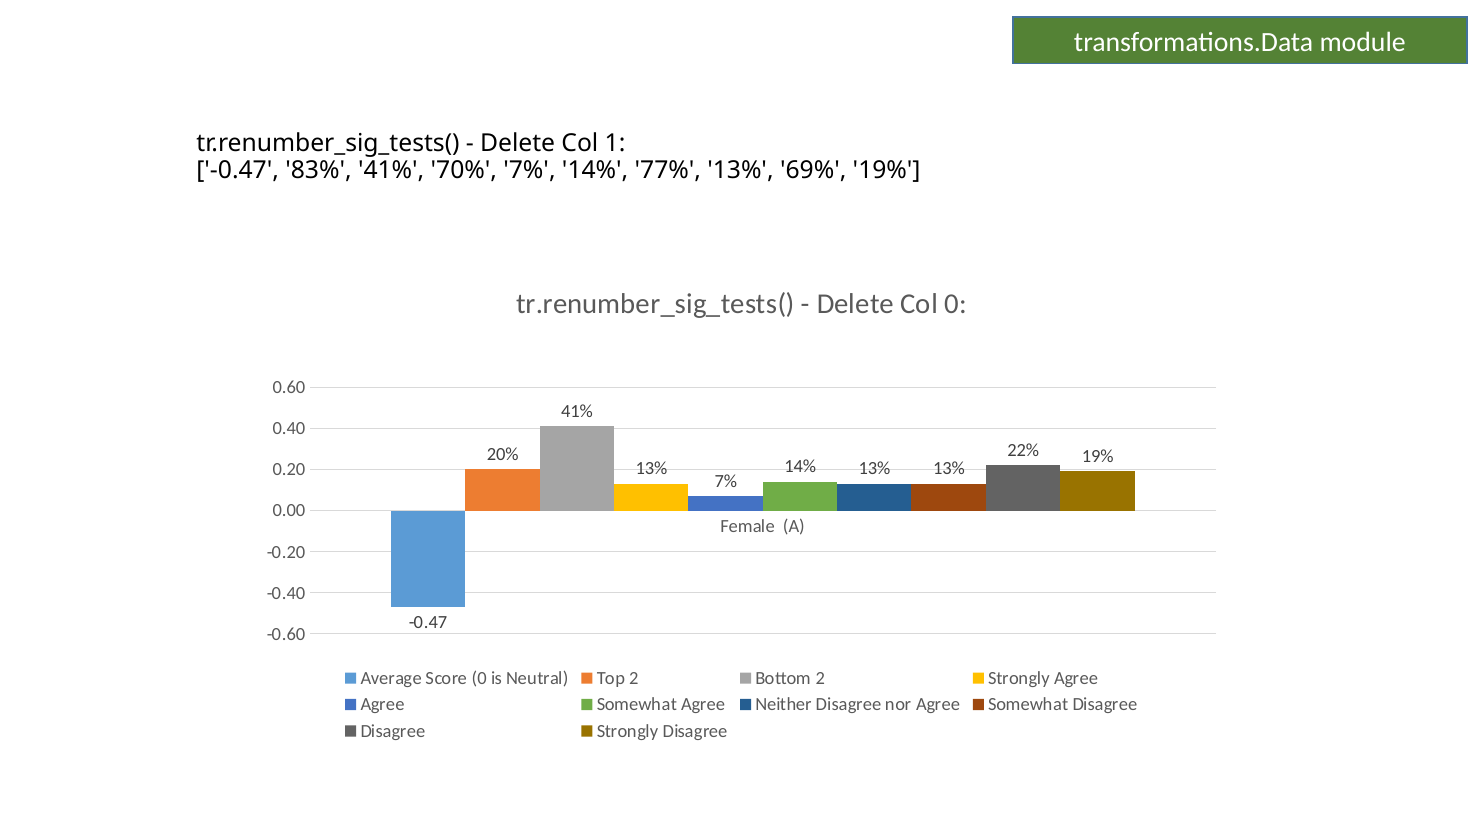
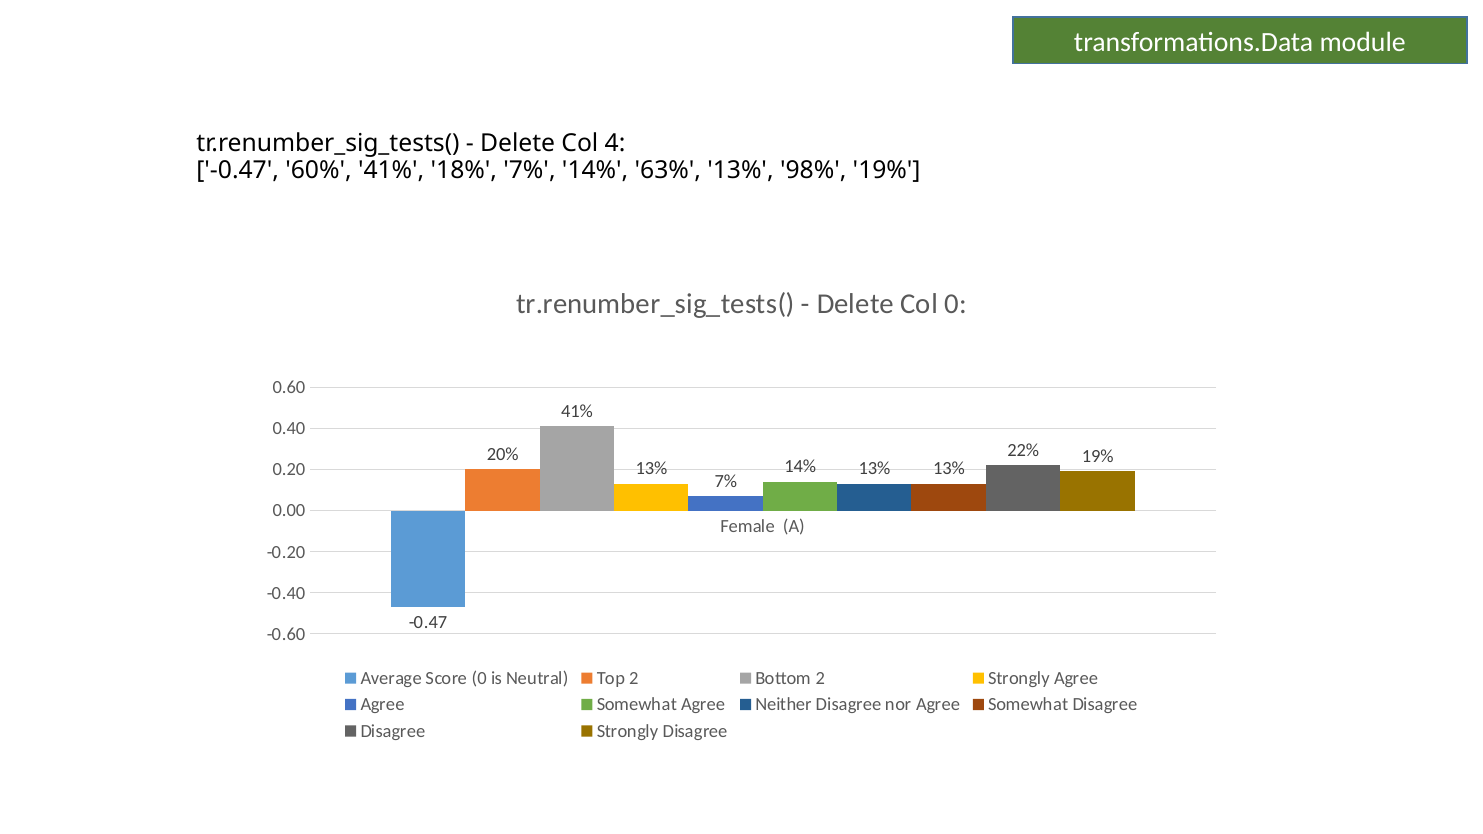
1: 1 -> 4 (615, 144)
83%: 83% -> 60% (318, 170)
70%: 70% -> 18% (464, 170)
77%: 77% -> 63% (668, 170)
69%: 69% -> 98% (813, 170)
